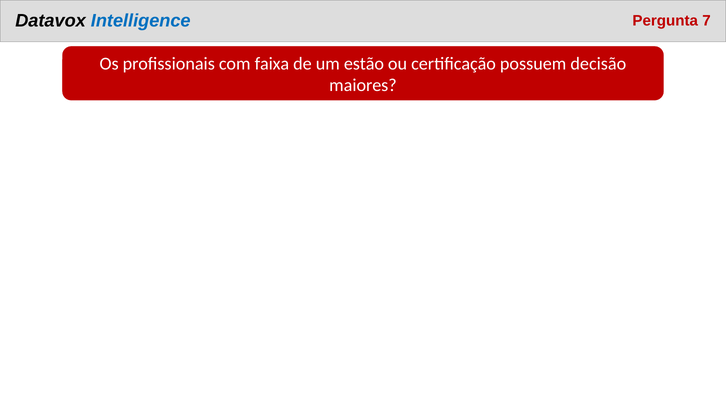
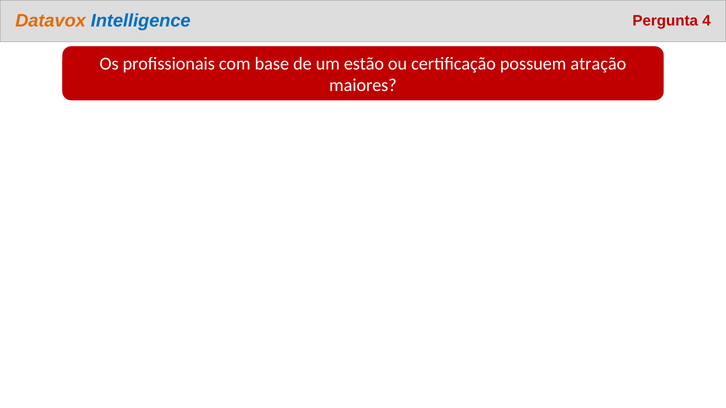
Datavox colour: black -> orange (51, 21)
7: 7 -> 4 (706, 21)
faixa: faixa -> base (272, 64)
decisão: decisão -> atração (598, 64)
